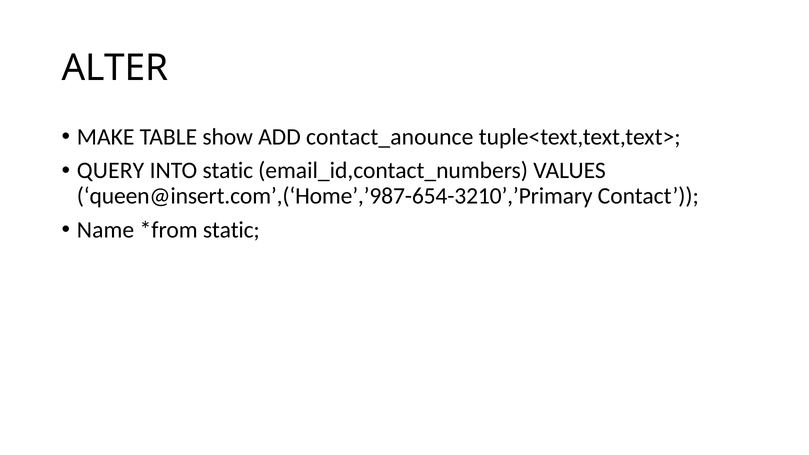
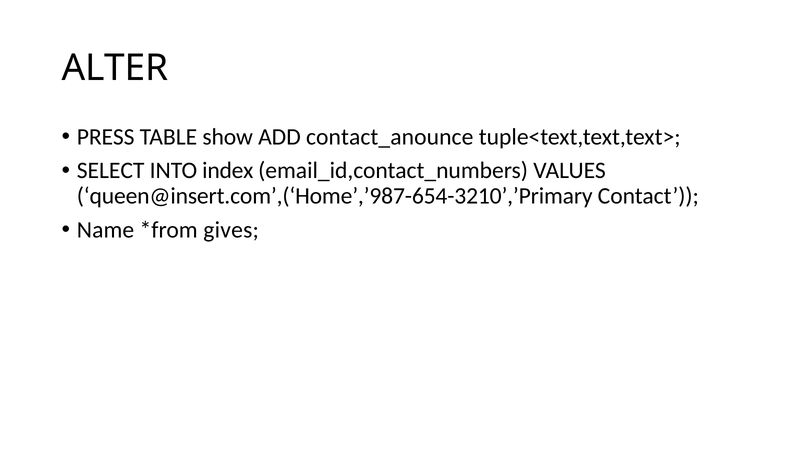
MAKE: MAKE -> PRESS (106, 137)
QUERY: QUERY -> SELECT (111, 171)
INTO static: static -> index (228, 171)
static: static -> gives (231, 230)
